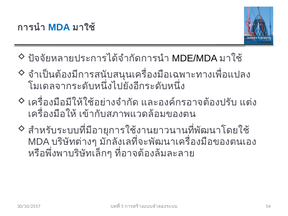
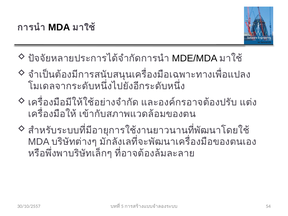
MDA colour: blue -> black (59, 27)
